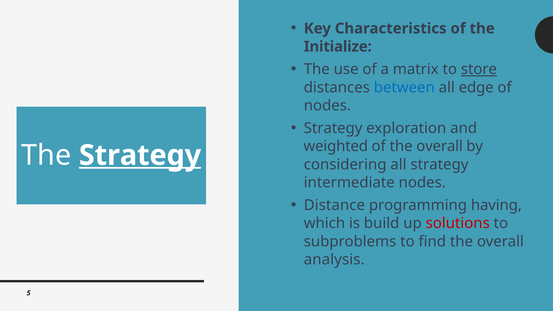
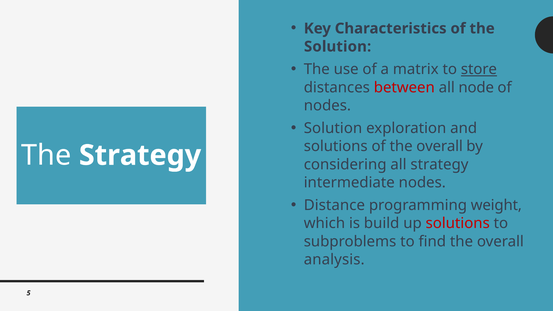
Initialize: Initialize -> Solution (338, 47)
between colour: blue -> red (404, 87)
edge: edge -> node (476, 87)
Strategy: Strategy -> Solution (333, 128)
weighted: weighted -> solutions (336, 146)
Strategy underline: present -> none (140, 155)
having: having -> weight (496, 205)
